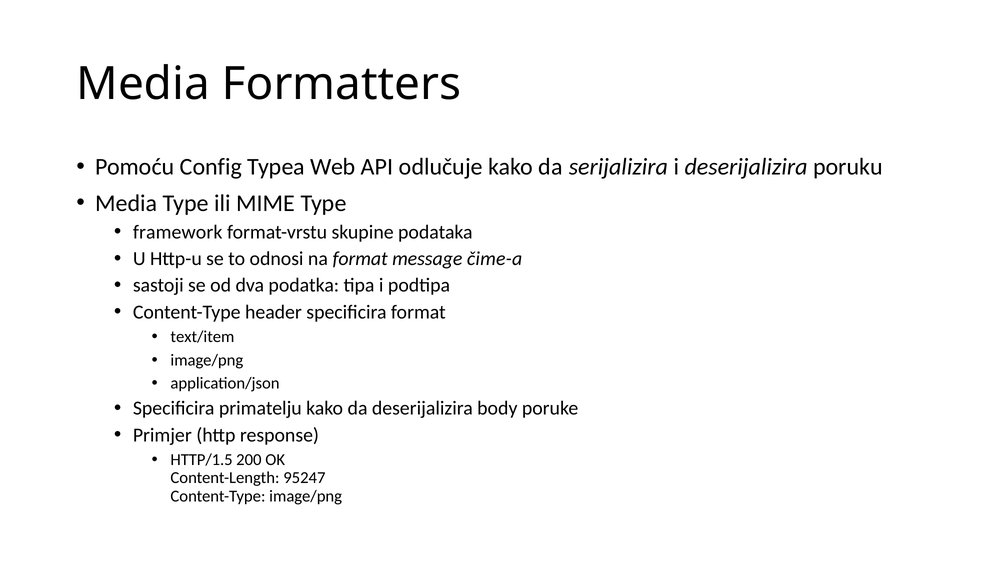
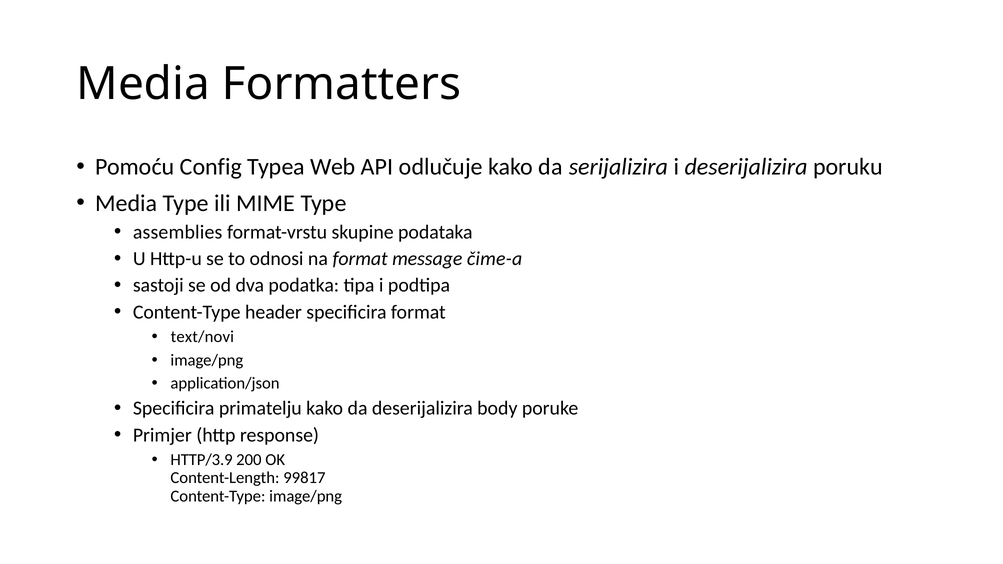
framework: framework -> assemblies (178, 232)
text/item: text/item -> text/novi (202, 337)
HTTP/1.5: HTTP/1.5 -> HTTP/3.9 (202, 460)
95247: 95247 -> 99817 (304, 478)
